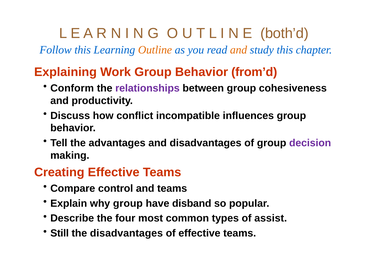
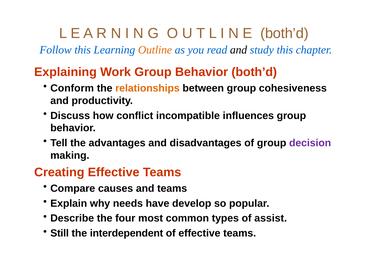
and colour: orange -> black (239, 50)
Behavior from’d: from’d -> both’d (254, 72)
relationships colour: purple -> orange (147, 88)
control: control -> causes (116, 188)
why group: group -> needs (128, 203)
disband: disband -> develop (192, 203)
the disadvantages: disadvantages -> interdependent (127, 233)
